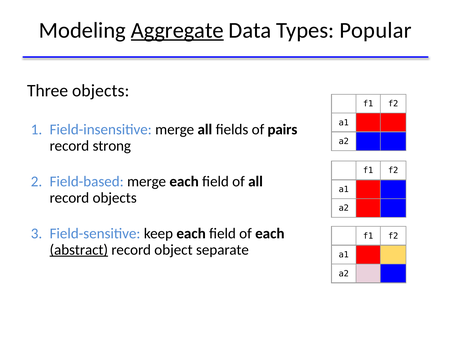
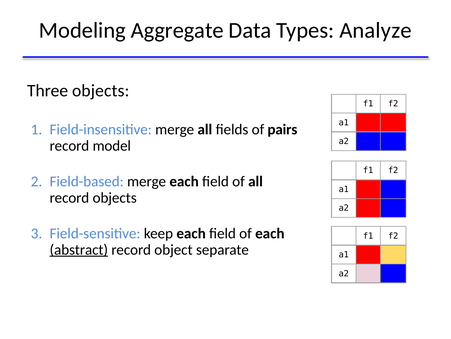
Aggregate underline: present -> none (177, 30)
Popular: Popular -> Analyze (376, 30)
strong: strong -> model (112, 146)
